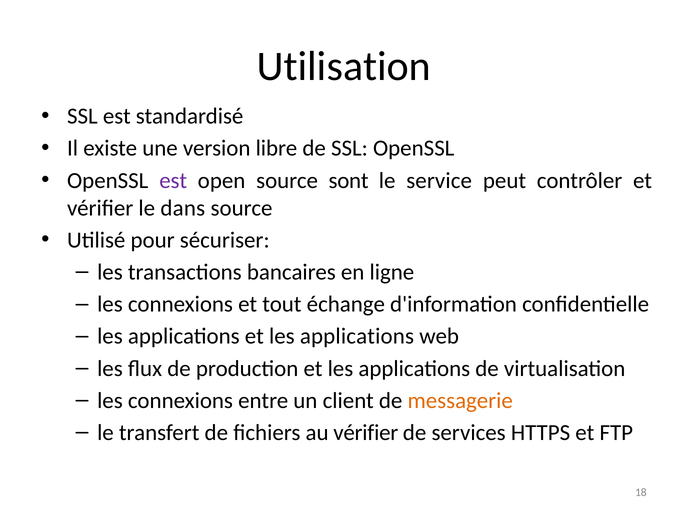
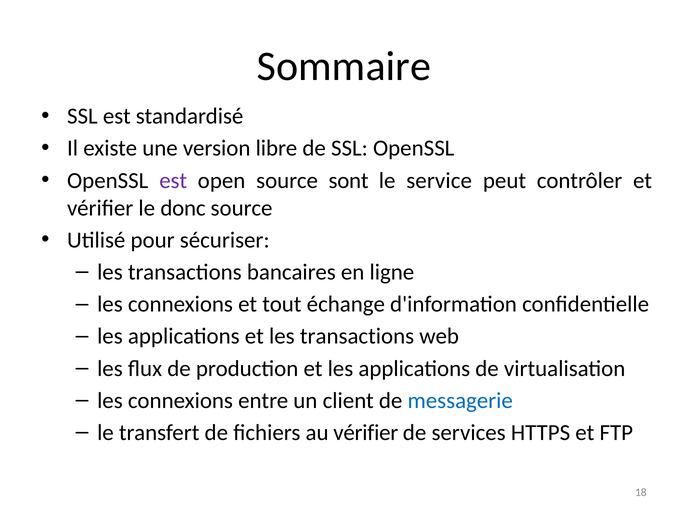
Utilisation: Utilisation -> Sommaire (344, 67)
dans: dans -> donc (183, 208)
applications et les applications: applications -> transactions (357, 336)
messagerie colour: orange -> blue (460, 401)
